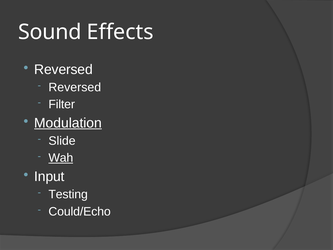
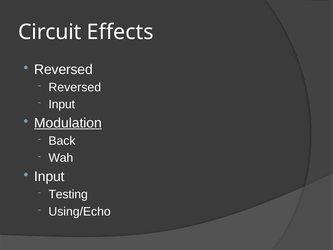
Sound: Sound -> Circuit (50, 32)
Filter: Filter -> Input (62, 104)
Slide: Slide -> Back (62, 141)
Wah underline: present -> none (61, 158)
Could/Echo: Could/Echo -> Using/Echo (80, 211)
